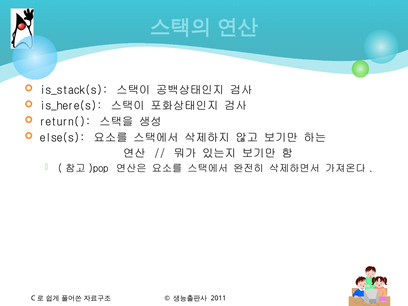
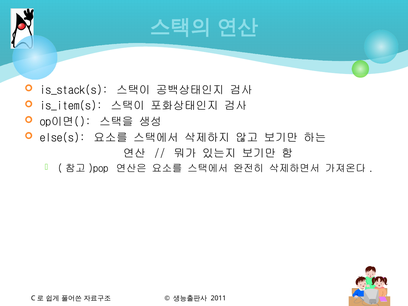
is_here(s: is_here(s -> is_item(s (71, 106)
return(: return( -> op이면( (65, 122)
